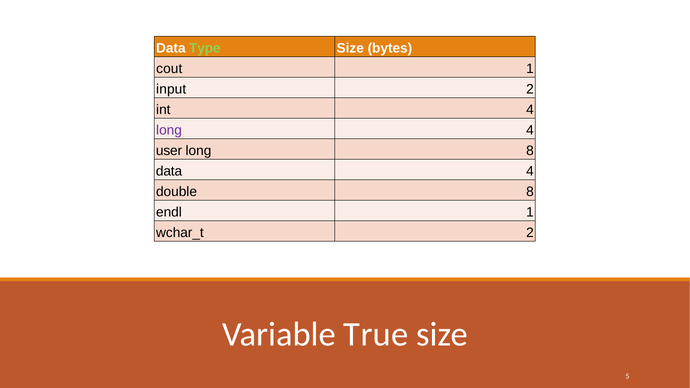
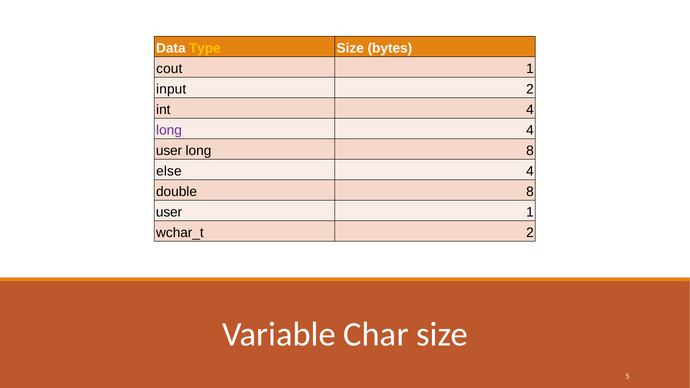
Type colour: light green -> yellow (205, 48)
data: data -> else (169, 171)
endl: endl -> user (169, 212)
True: True -> Char (376, 334)
